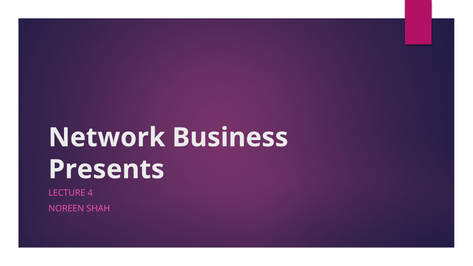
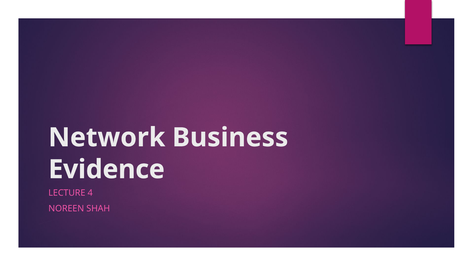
Presents: Presents -> Evidence (107, 169)
